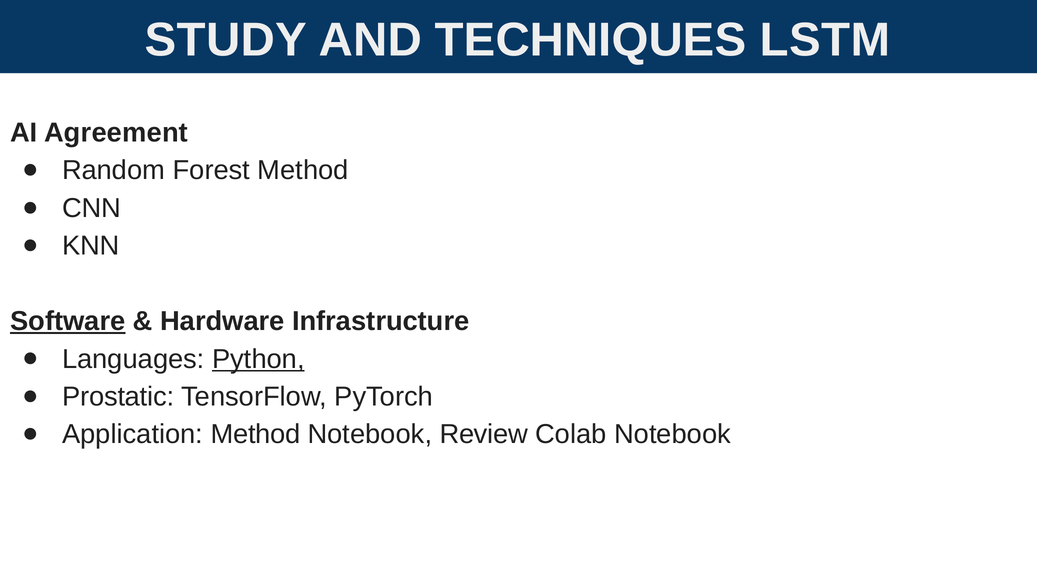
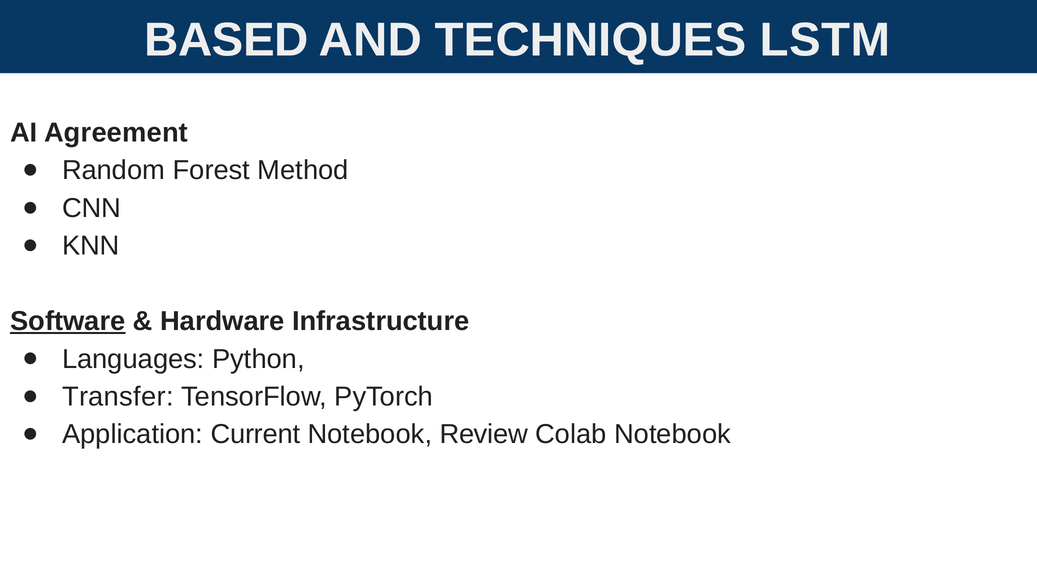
STUDY: STUDY -> BASED (226, 40)
Python underline: present -> none (258, 359)
Prostatic: Prostatic -> Transfer (118, 397)
Application Method: Method -> Current (255, 435)
